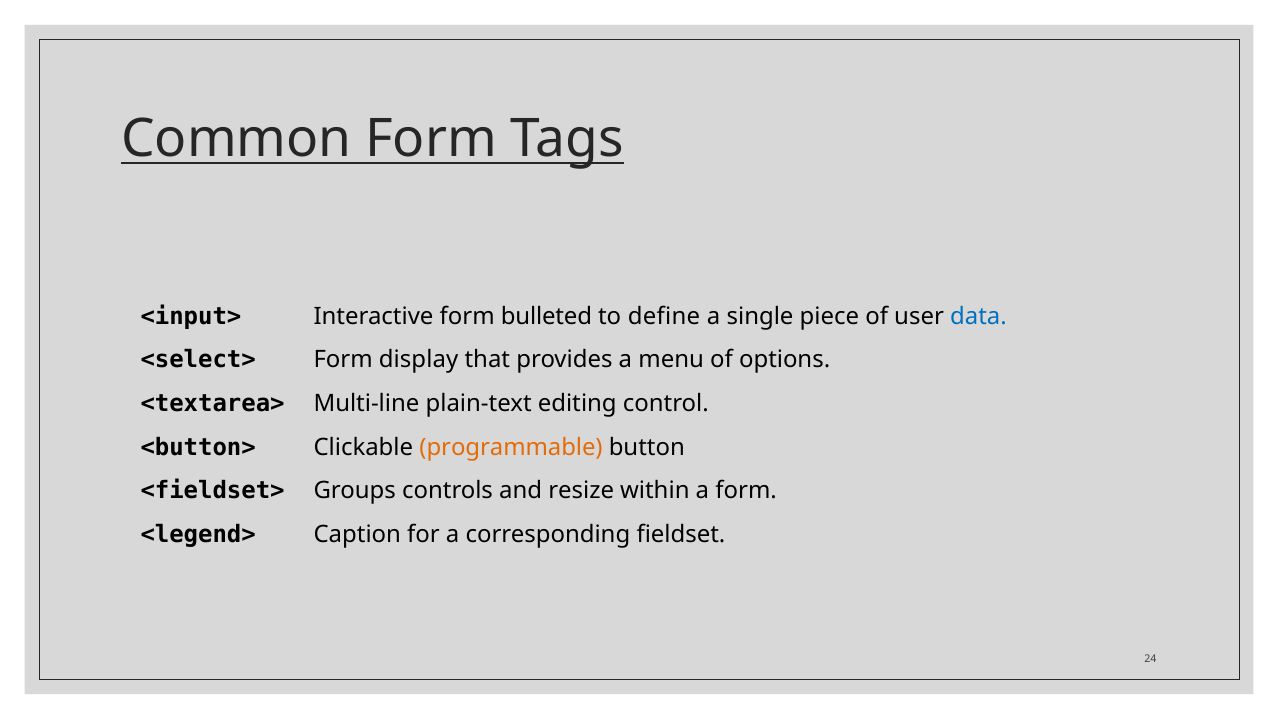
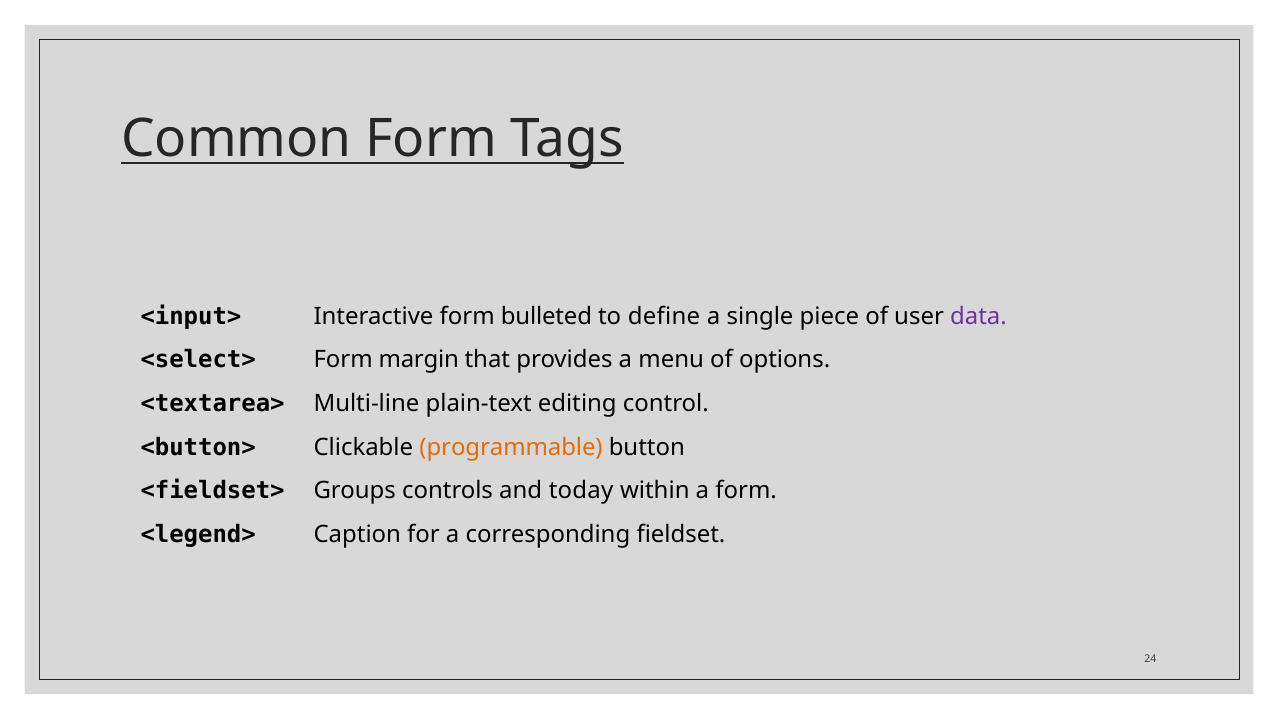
data colour: blue -> purple (979, 316)
display: display -> margin (419, 360)
resize: resize -> today (581, 491)
